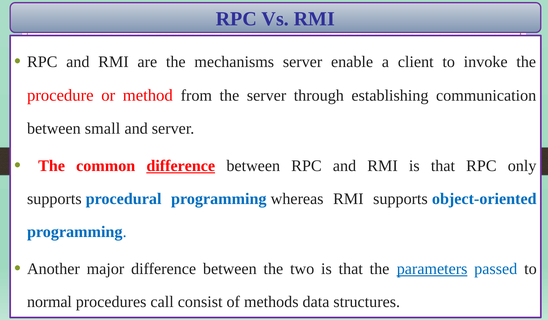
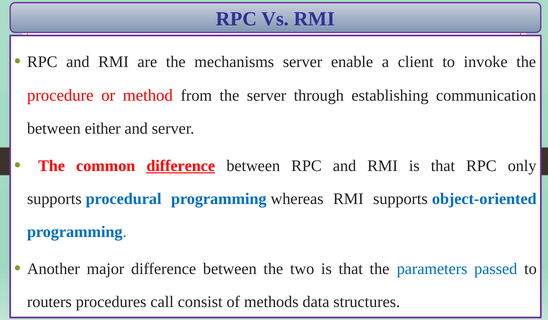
small: small -> either (103, 129)
parameters underline: present -> none (432, 269)
normal: normal -> routers (49, 302)
